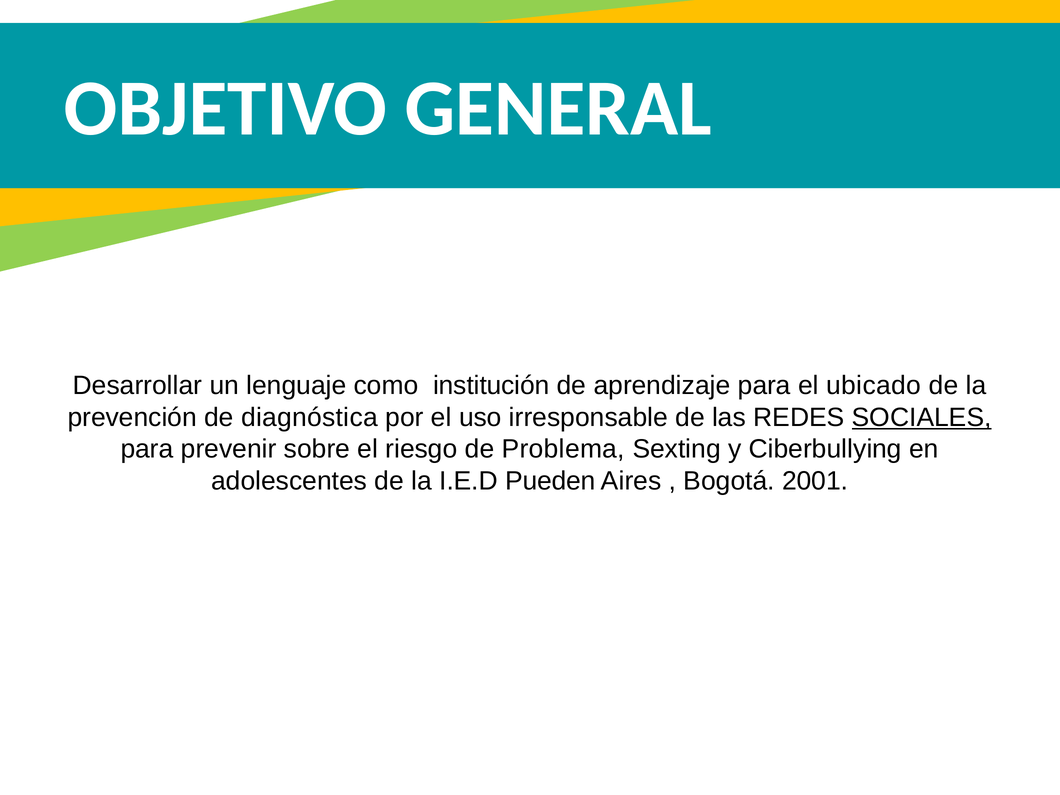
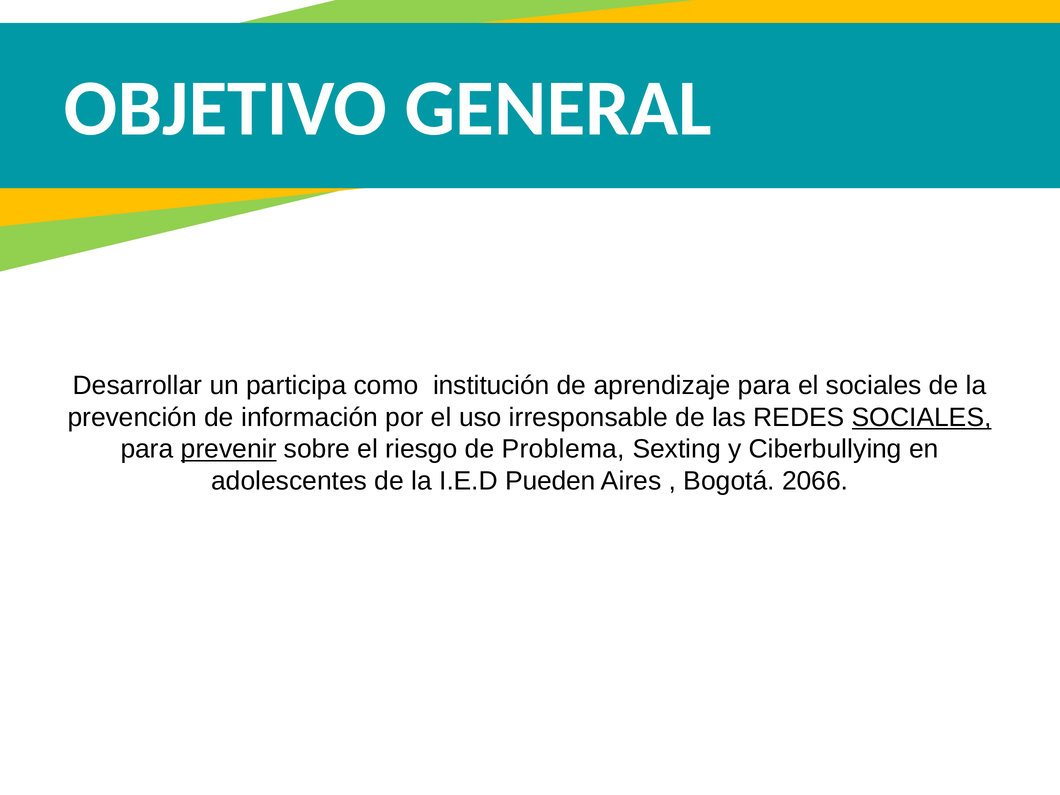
lenguaje: lenguaje -> participa (296, 386)
el ubicado: ubicado -> sociales (874, 386)
diagnóstica: diagnóstica -> información (310, 417)
prevenir underline: none -> present (229, 449)
2001: 2001 -> 2066 (815, 481)
